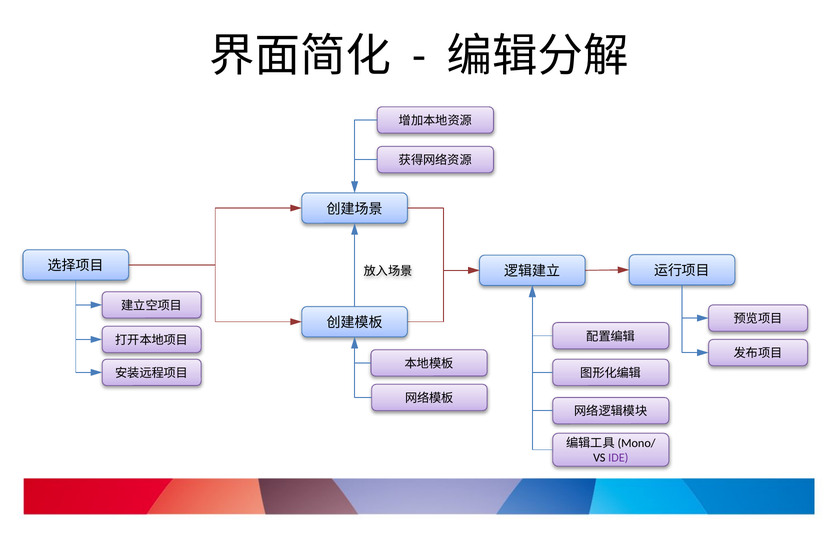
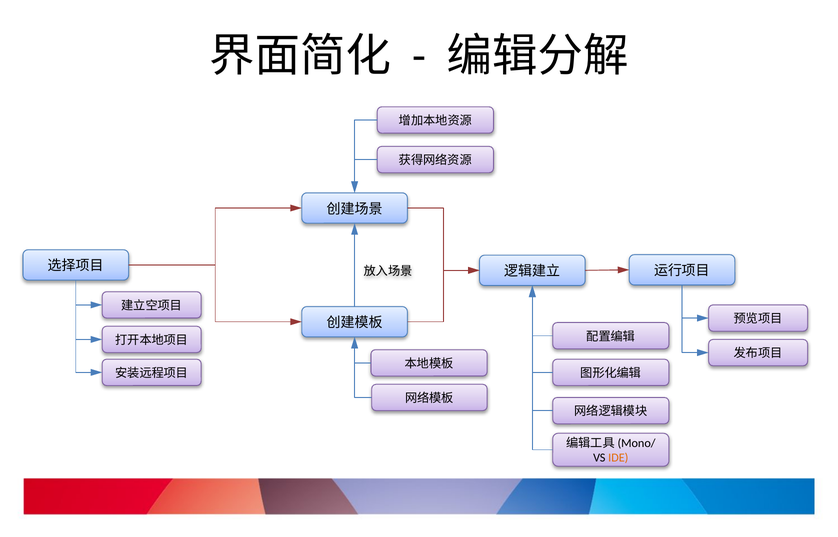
IDE colour: purple -> orange (618, 458)
